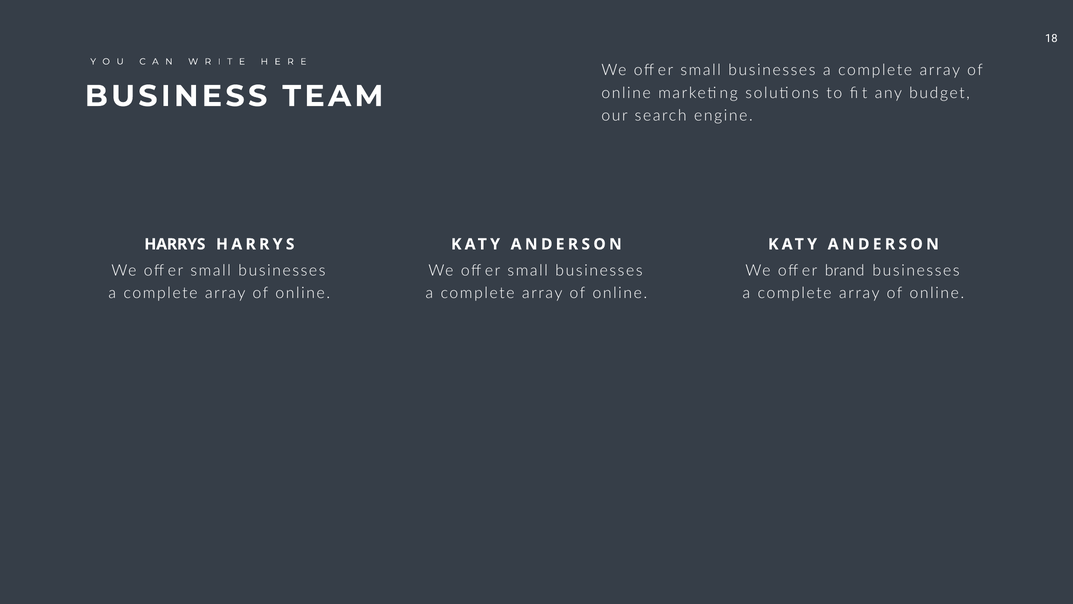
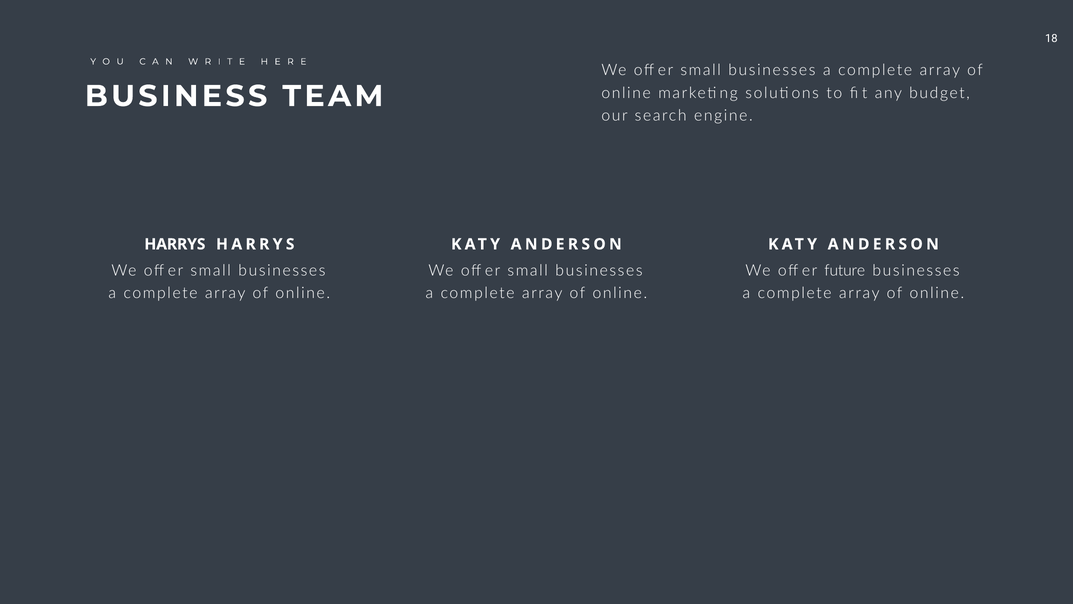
brand: brand -> future (845, 270)
